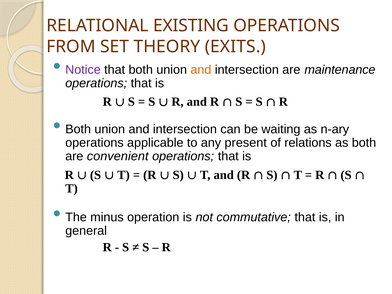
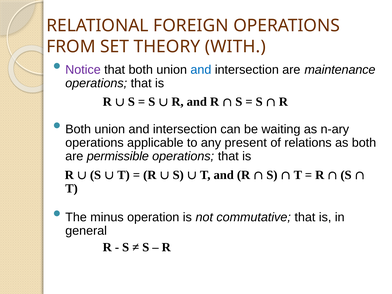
EXISTING: EXISTING -> FOREIGN (191, 26)
EXITS: EXITS -> WITH (235, 47)
and colour: orange -> blue (201, 70)
convenient: convenient -> permissible (118, 156)
